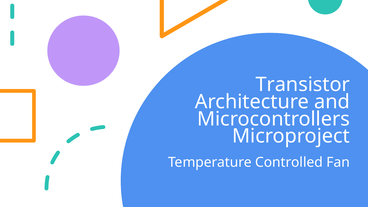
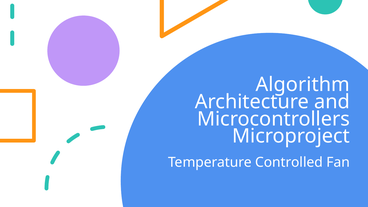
Transistor: Transistor -> Algorithm (303, 84)
